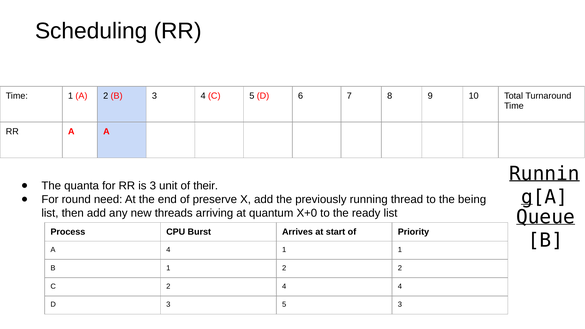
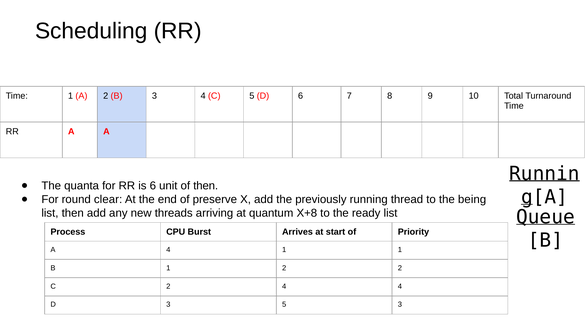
is 3: 3 -> 6 (153, 186)
of their: their -> then (206, 186)
need: need -> clear (108, 199)
X+0: X+0 -> X+8 (307, 213)
